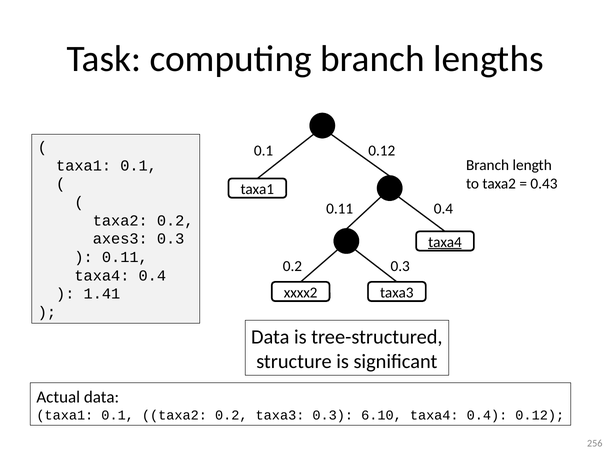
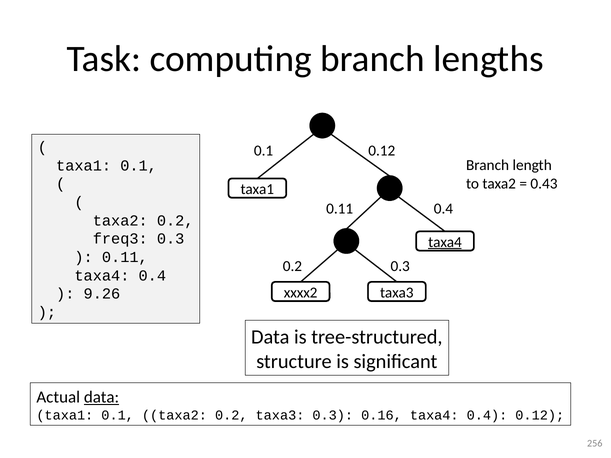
axes3: axes3 -> freq3 (120, 239)
1.41: 1.41 -> 9.26 (102, 294)
data underline: none -> present (102, 397)
6.10: 6.10 -> 0.16 (381, 416)
